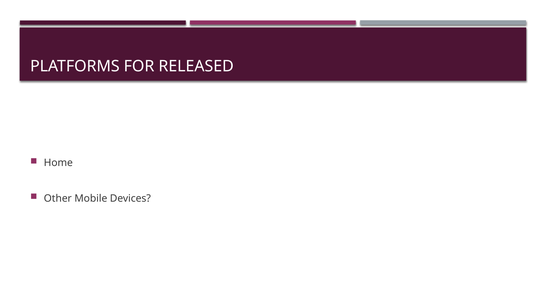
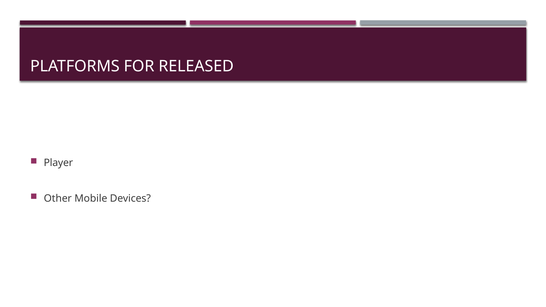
Home: Home -> Player (58, 163)
